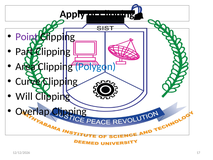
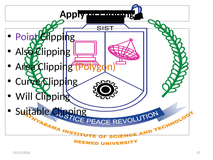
Part: Part -> Also (24, 52)
Polygon colour: blue -> orange (95, 66)
Overlap: Overlap -> Suitable (33, 111)
